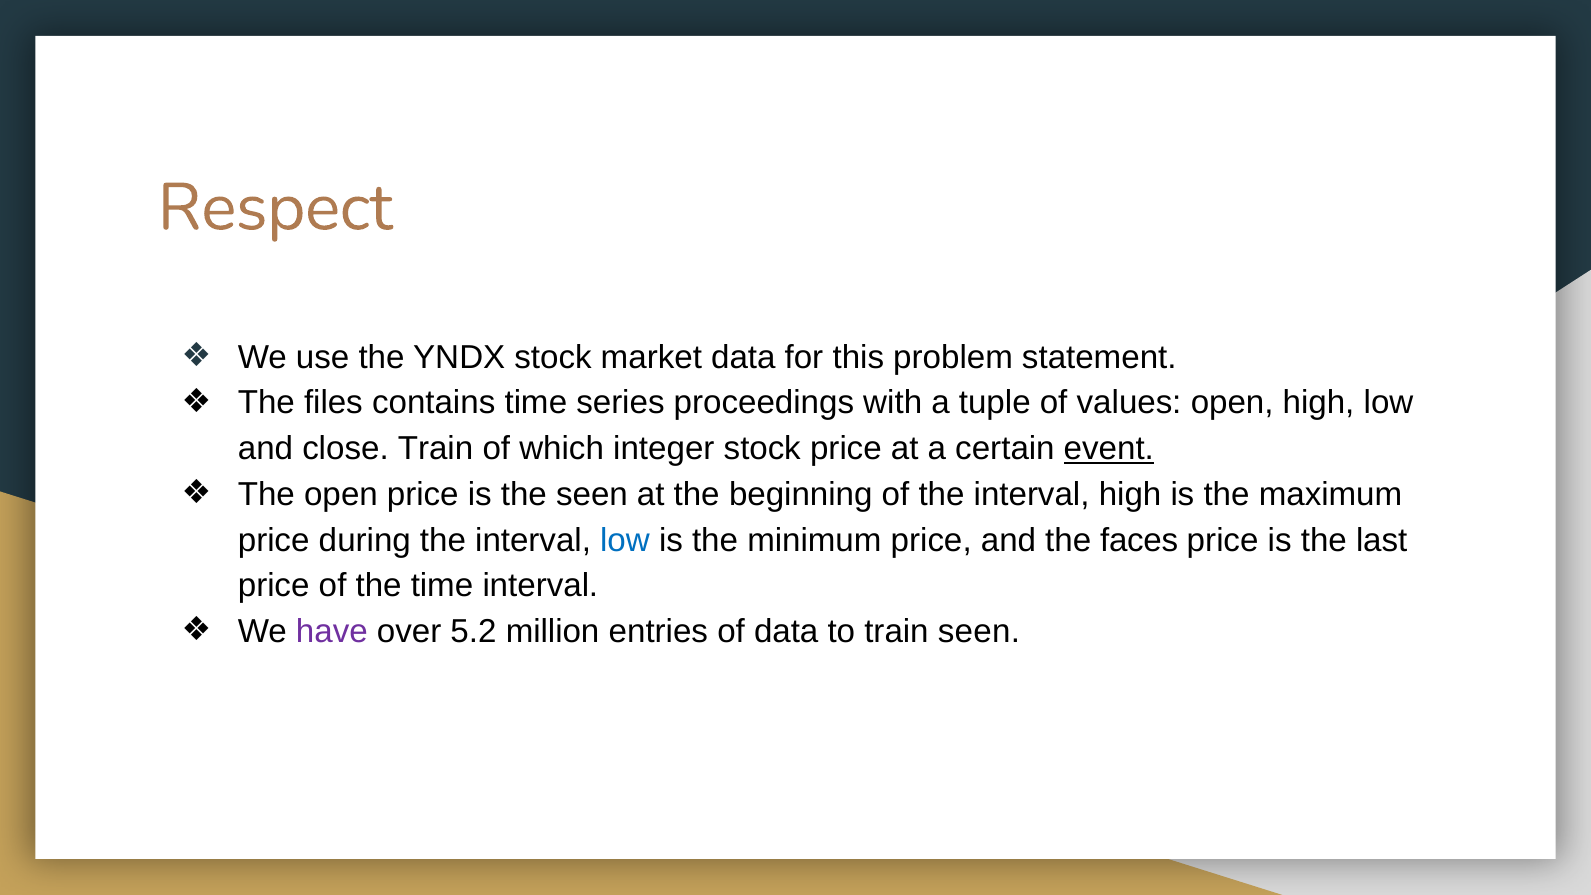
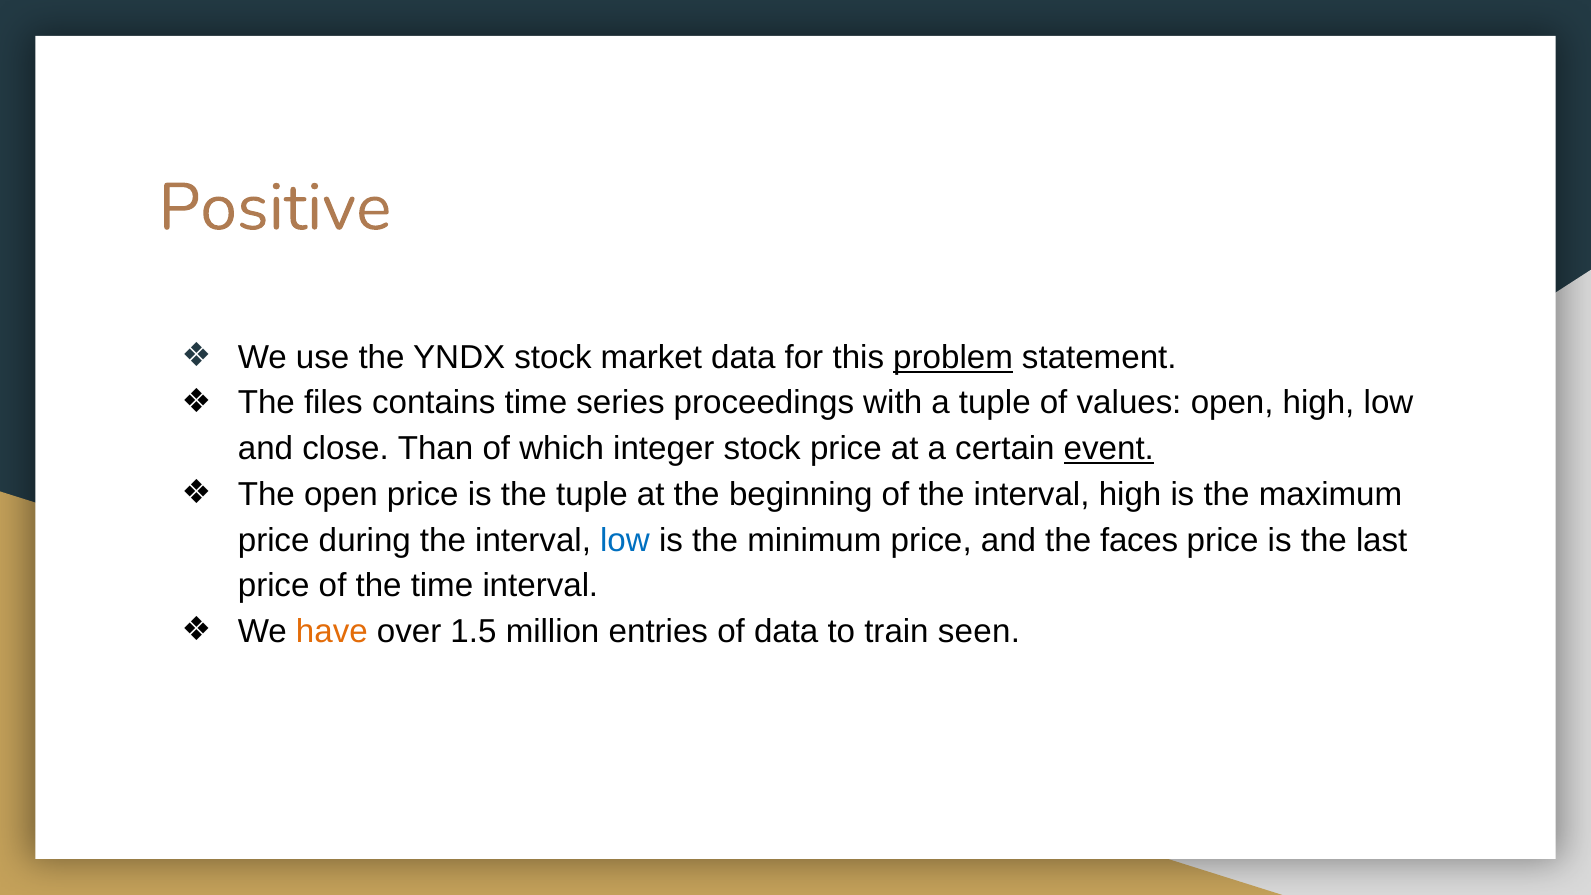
Respect: Respect -> Positive (275, 207)
problem underline: none -> present (953, 357)
close Train: Train -> Than (436, 449)
the seen: seen -> tuple (592, 494)
have colour: purple -> orange (332, 632)
5.2: 5.2 -> 1.5 (473, 632)
